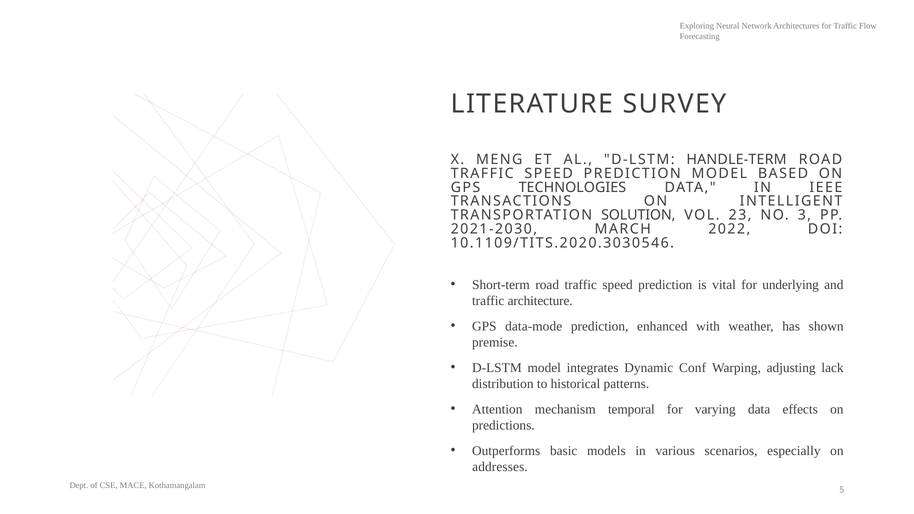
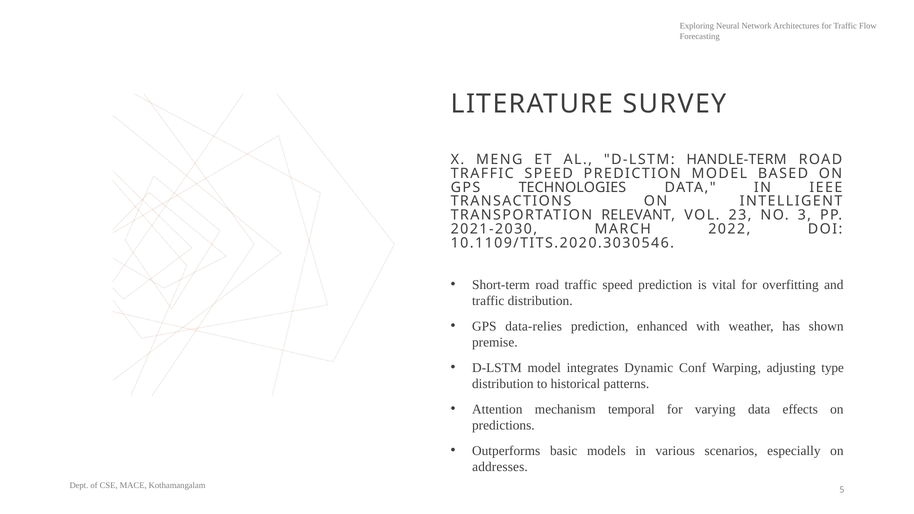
SOLUTION: SOLUTION -> RELEVANT (638, 215)
underlying: underlying -> overfitting (791, 285)
traffic architecture: architecture -> distribution (540, 301)
data-mode: data-mode -> data-relies (534, 326)
lack: lack -> type (833, 368)
